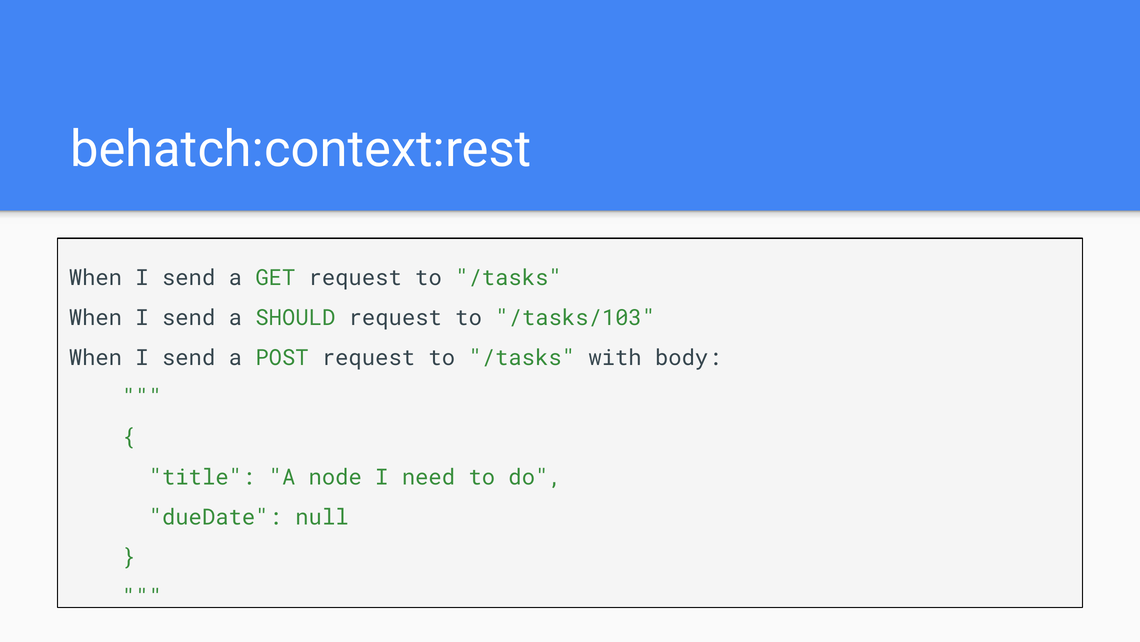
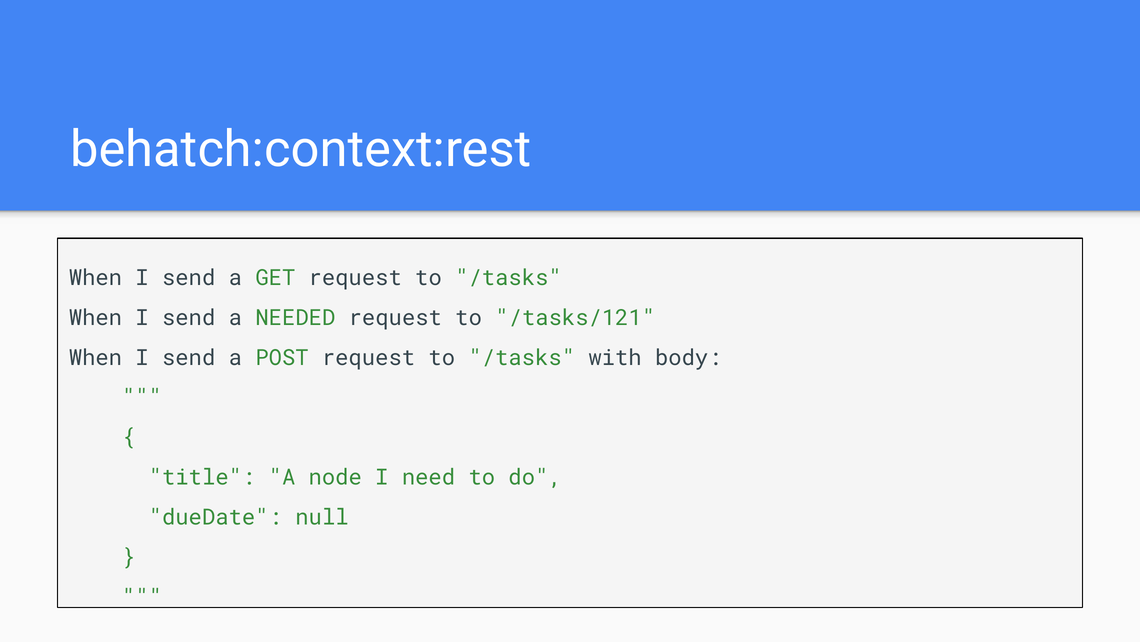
SHOULD: SHOULD -> NEEDED (295, 317)
/tasks/103: /tasks/103 -> /tasks/121 (575, 317)
